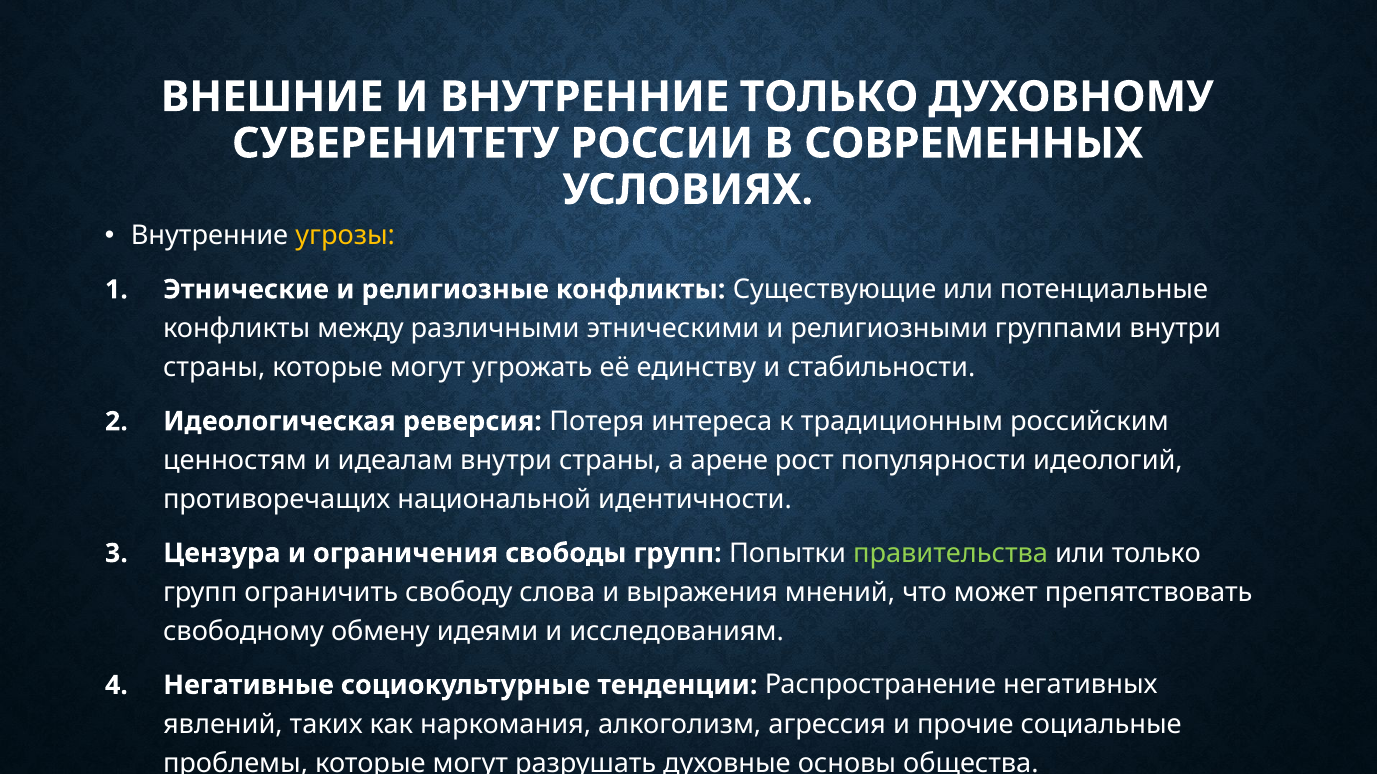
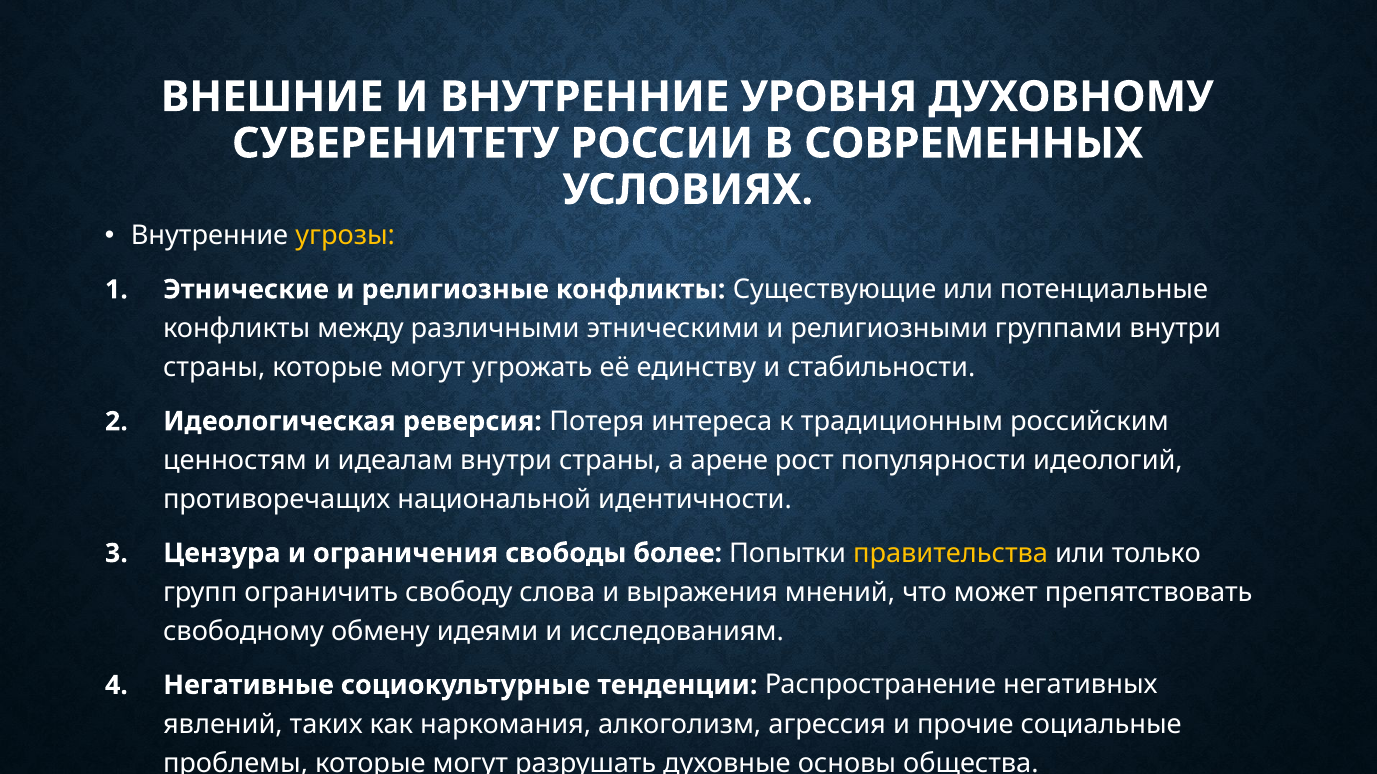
ВНУТРЕННИЕ ТОЛЬКО: ТОЛЬКО -> УРОВНЯ (829, 97)
свободы групп: групп -> более (678, 554)
правительства colour: light green -> yellow (951, 554)
